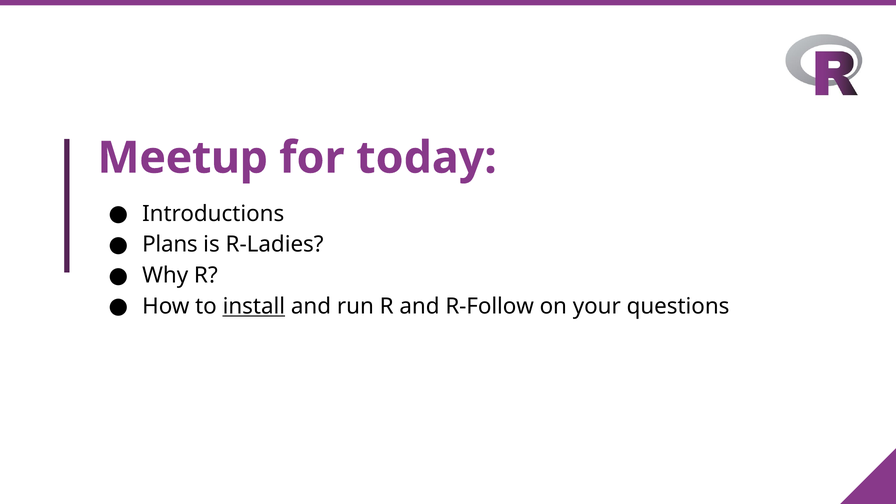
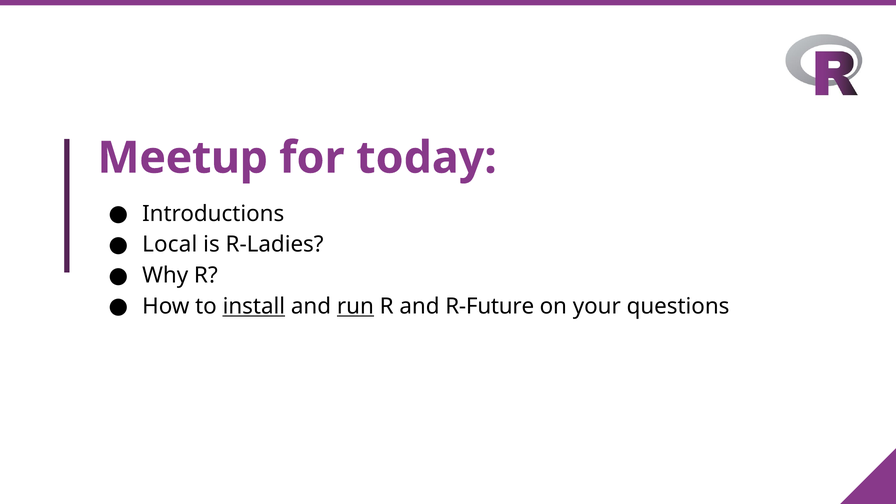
Plans: Plans -> Local (170, 245)
run underline: none -> present (355, 306)
R-Follow: R-Follow -> R-Future (490, 306)
